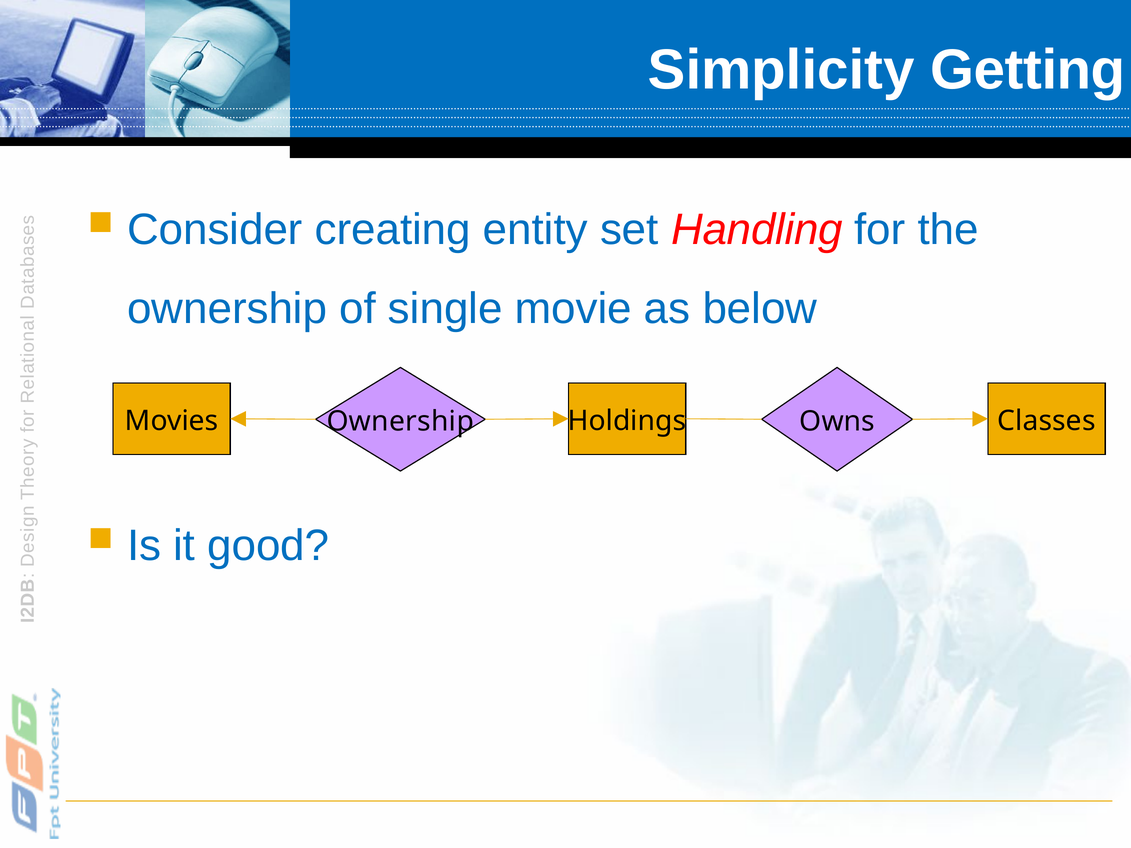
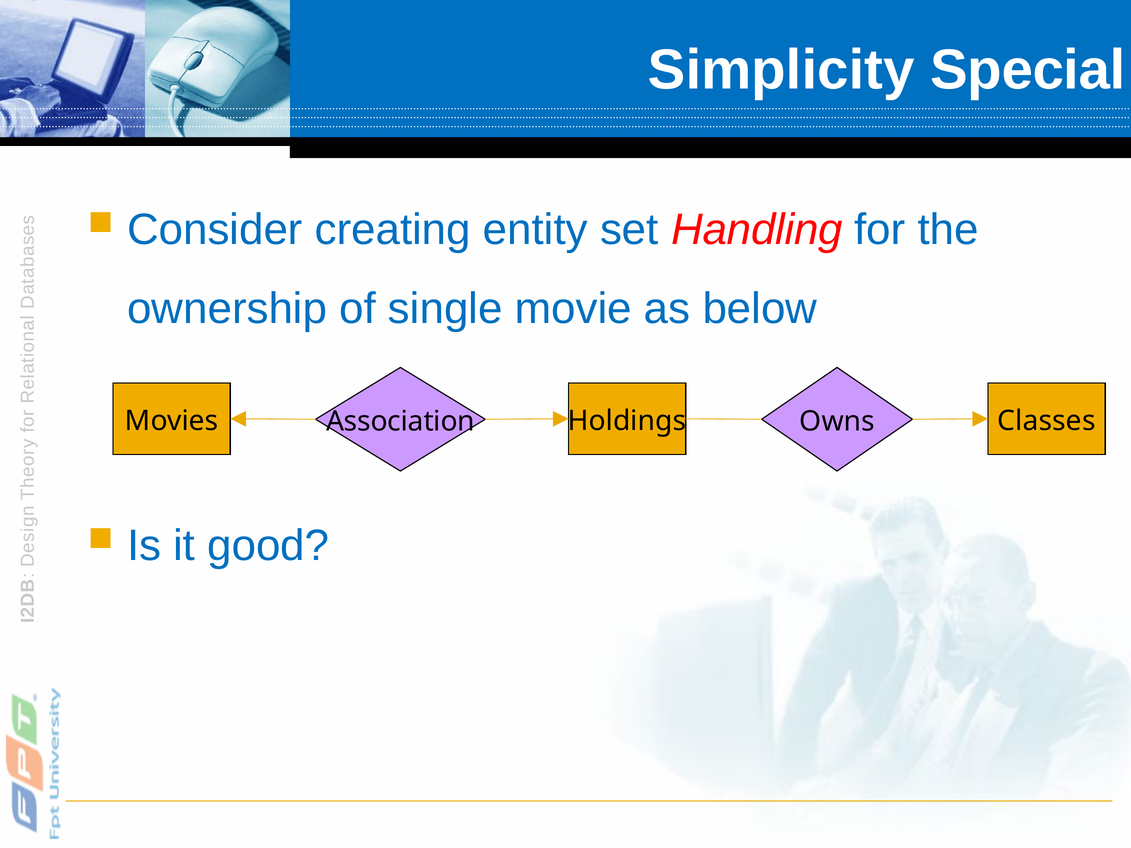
Getting: Getting -> Special (1028, 70)
Movies Ownership: Ownership -> Association (401, 421)
